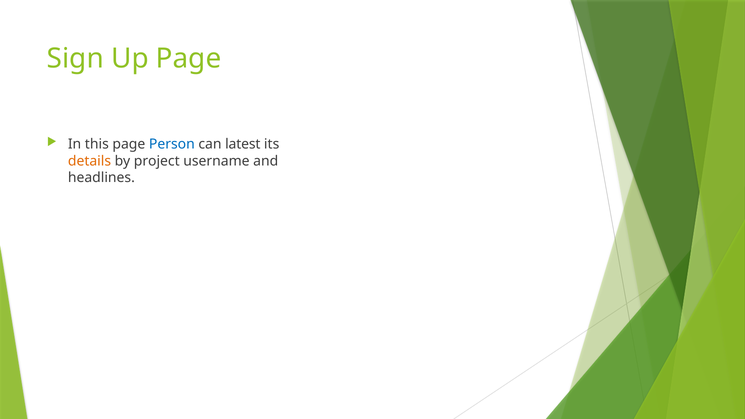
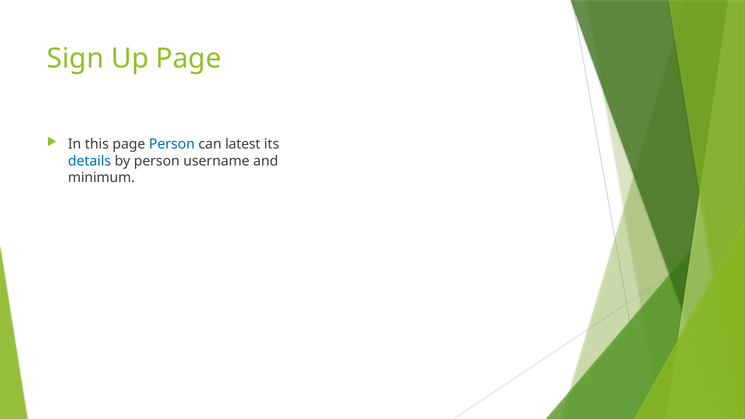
details colour: orange -> blue (90, 161)
by project: project -> person (157, 161)
headlines: headlines -> minimum (101, 178)
